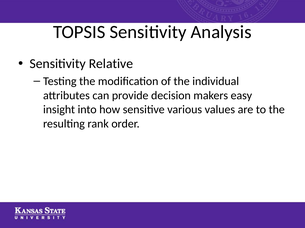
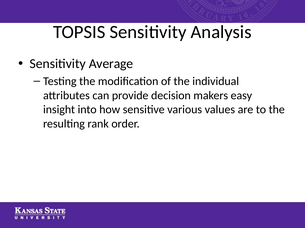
Relative: Relative -> Average (111, 64)
